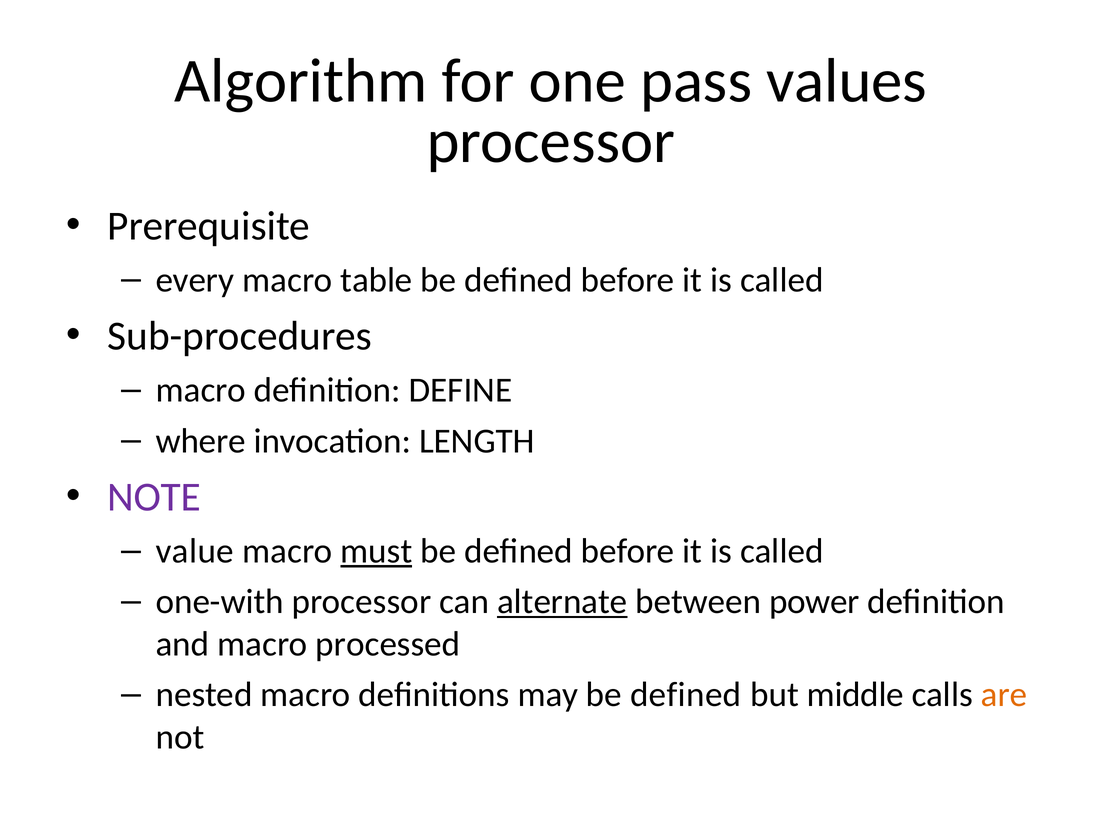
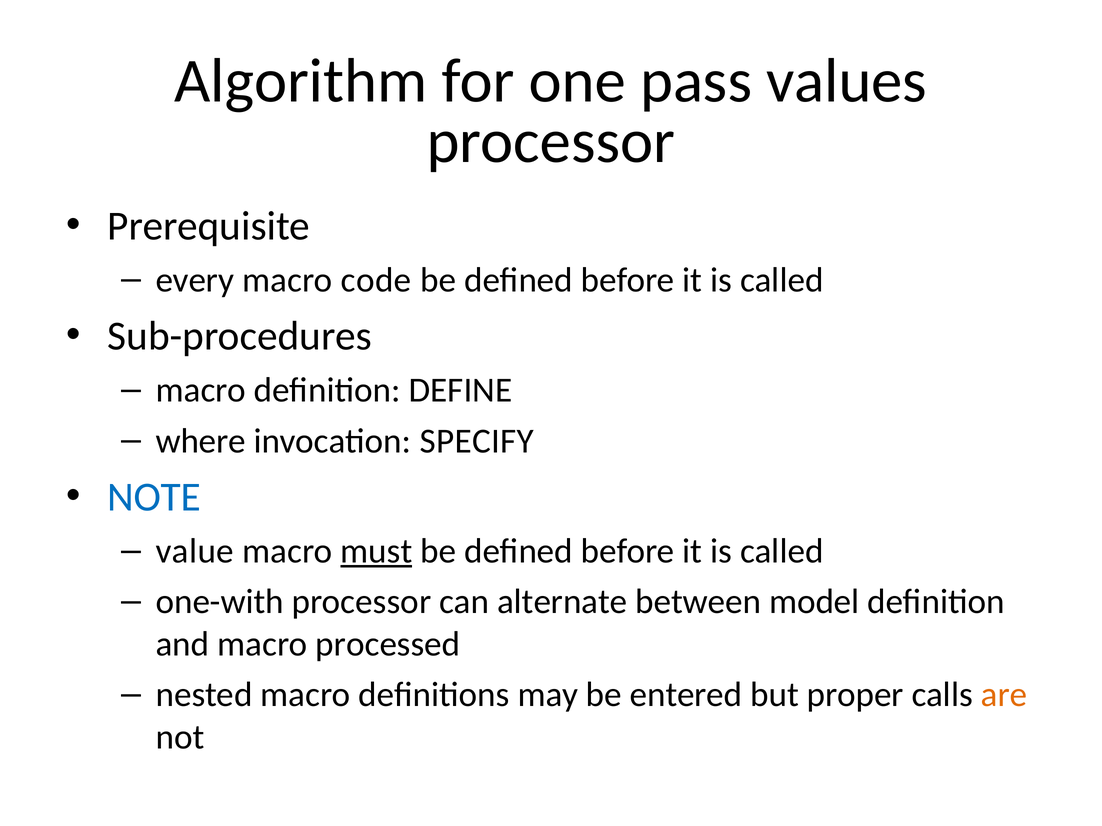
table: table -> code (376, 280)
LENGTH: LENGTH -> SPECIFY (477, 441)
NOTE colour: purple -> blue (154, 497)
alternate underline: present -> none (562, 602)
power: power -> model (814, 602)
may be defined: defined -> entered (686, 695)
middle: middle -> proper (855, 695)
